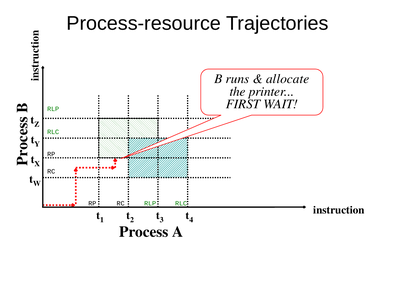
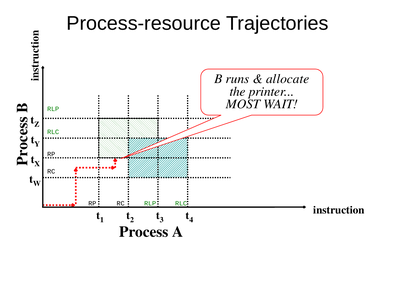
FIRST: FIRST -> MOST (243, 104)
